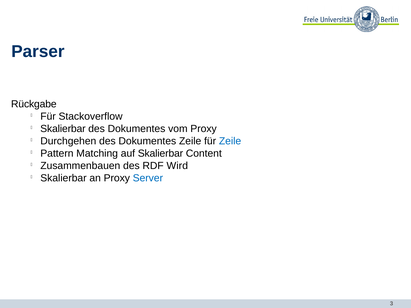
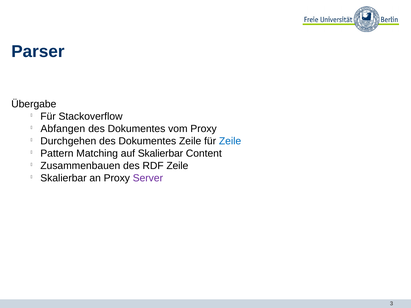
Rückgabe: Rückgabe -> Übergabe (34, 104)
Skalierbar: Skalierbar -> Abfangen (63, 129)
RDF Wird: Wird -> Zeile (177, 166)
Server colour: blue -> purple (148, 178)
